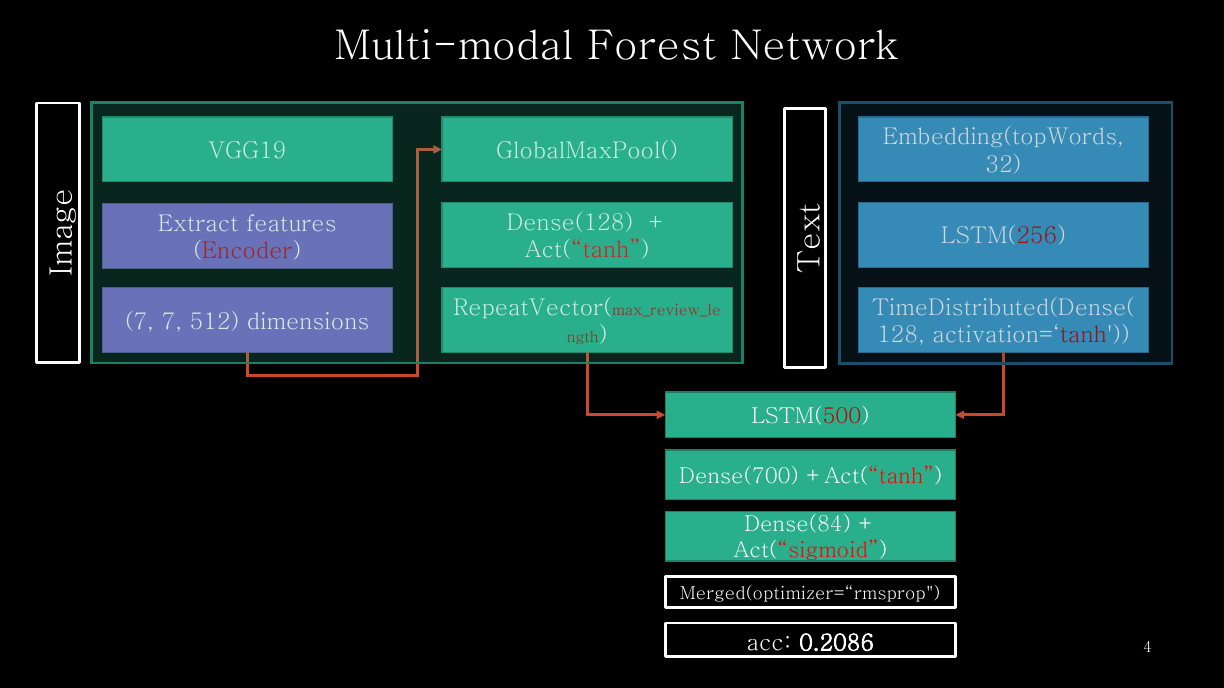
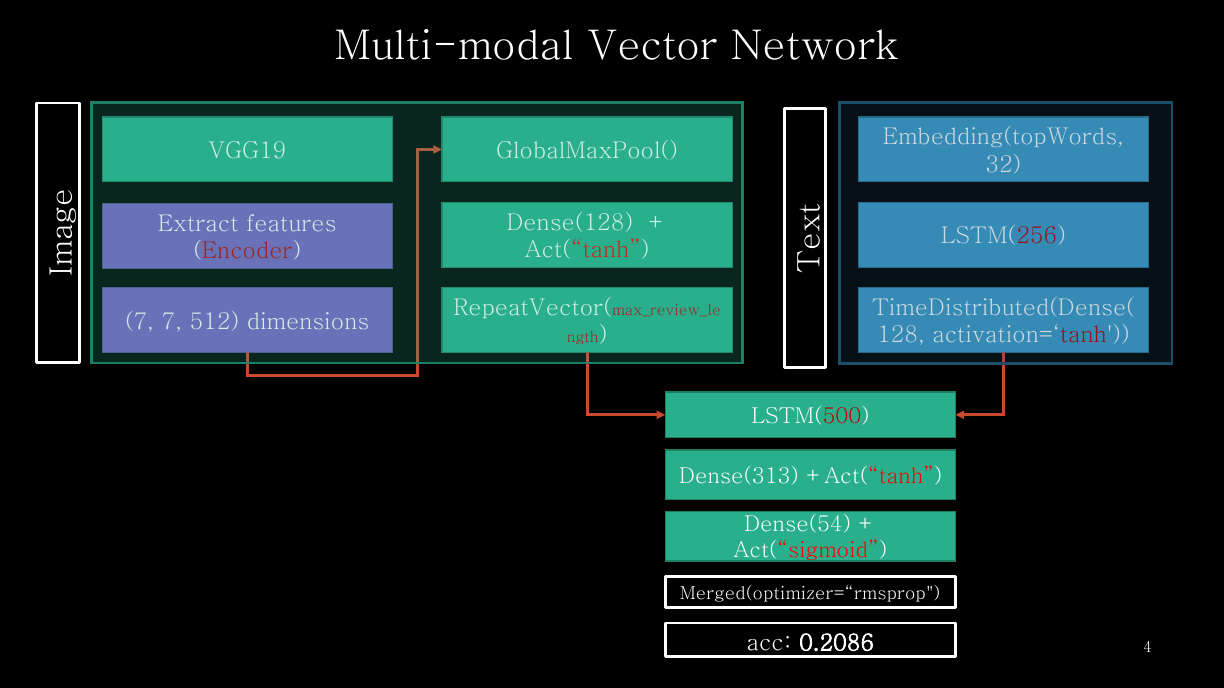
Forest: Forest -> Vector (652, 46)
Dense(700: Dense(700 -> Dense(313 (739, 476)
Dense(84: Dense(84 -> Dense(54 (798, 525)
